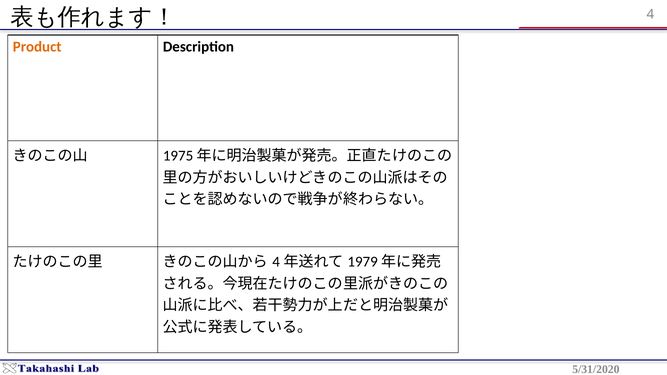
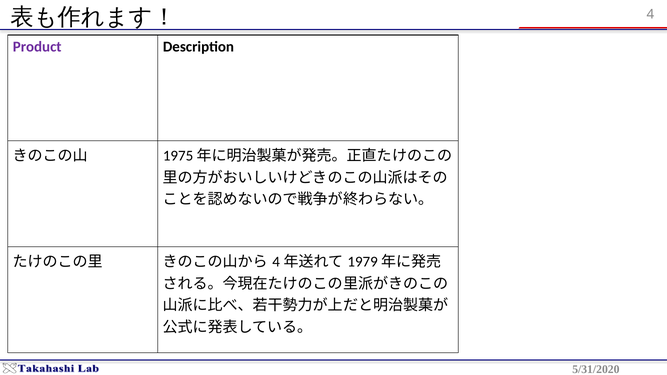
Product colour: orange -> purple (37, 47)
